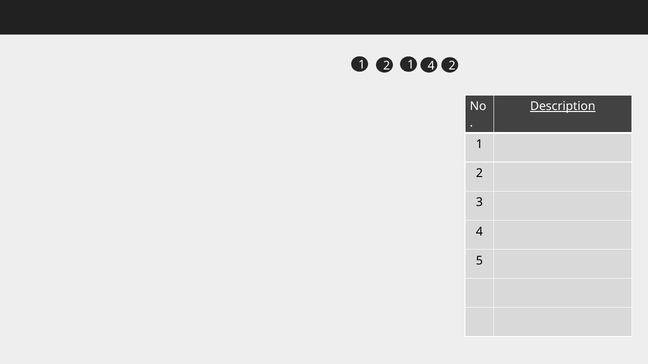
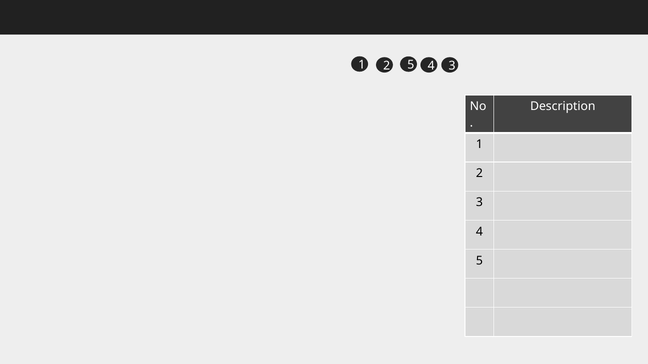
2 1: 1 -> 5 (411, 65)
4 2: 2 -> 3 (452, 66)
Description underline: present -> none (563, 107)
